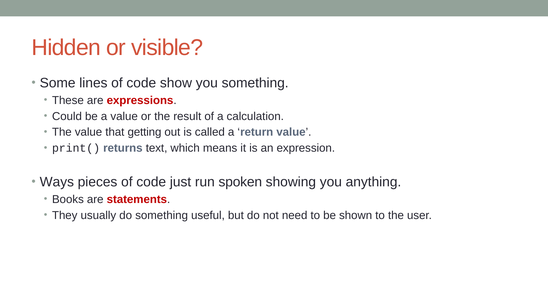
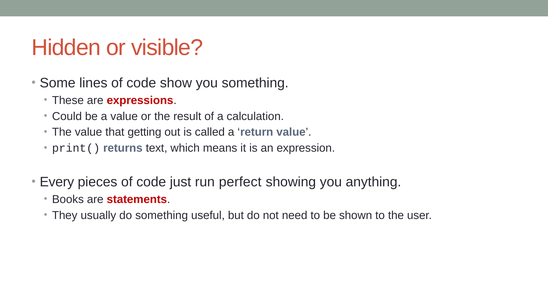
Ways: Ways -> Every (57, 182)
spoken: spoken -> perfect (240, 182)
